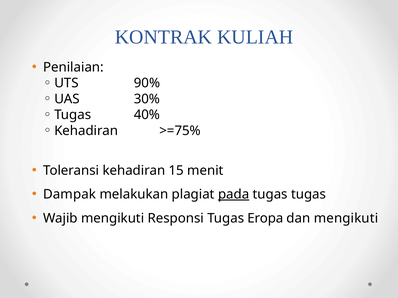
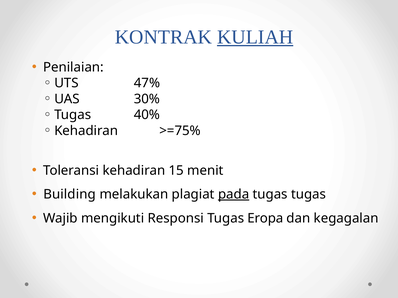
KULIAH underline: none -> present (255, 37)
90%: 90% -> 47% (147, 83)
Dampak: Dampak -> Building (70, 195)
dan mengikuti: mengikuti -> kegagalan (346, 219)
